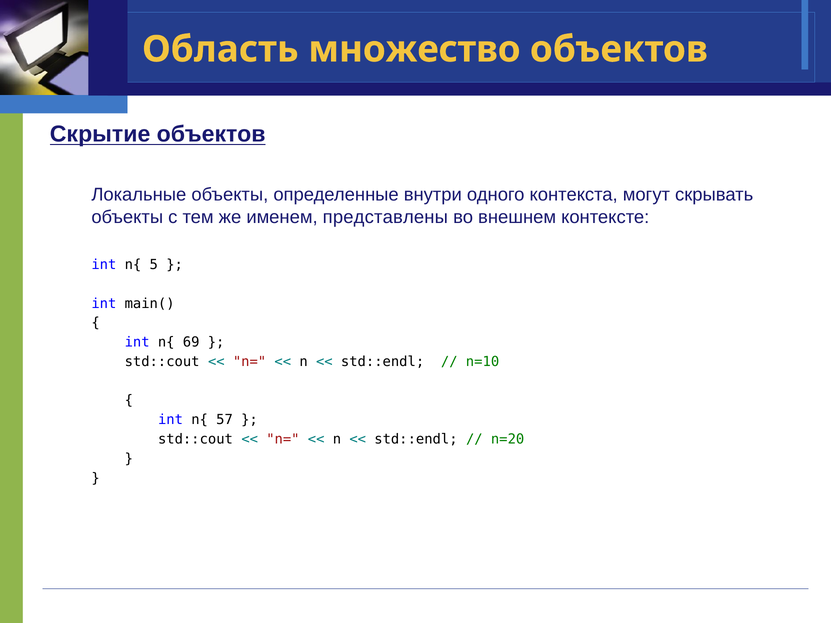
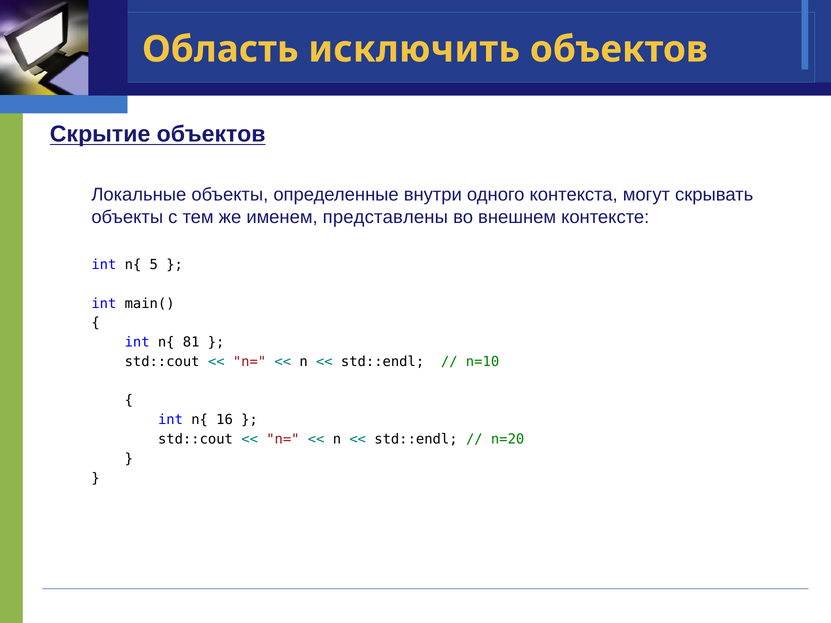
множество: множество -> исключить (414, 49)
69: 69 -> 81 (191, 342)
57: 57 -> 16 (225, 420)
